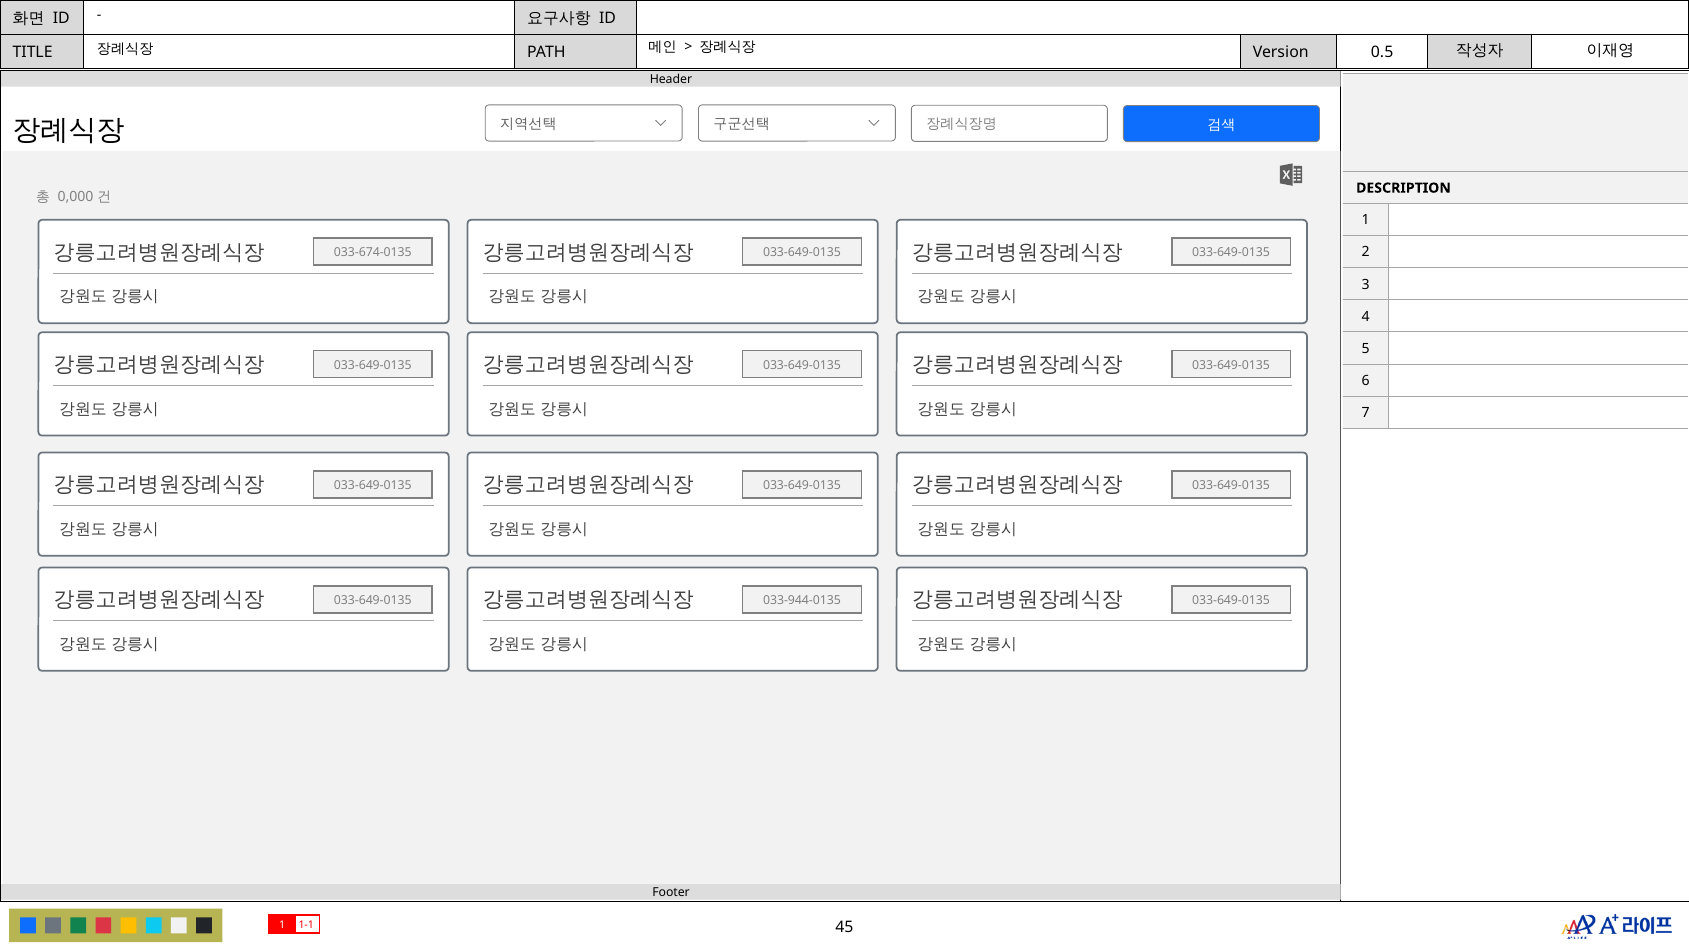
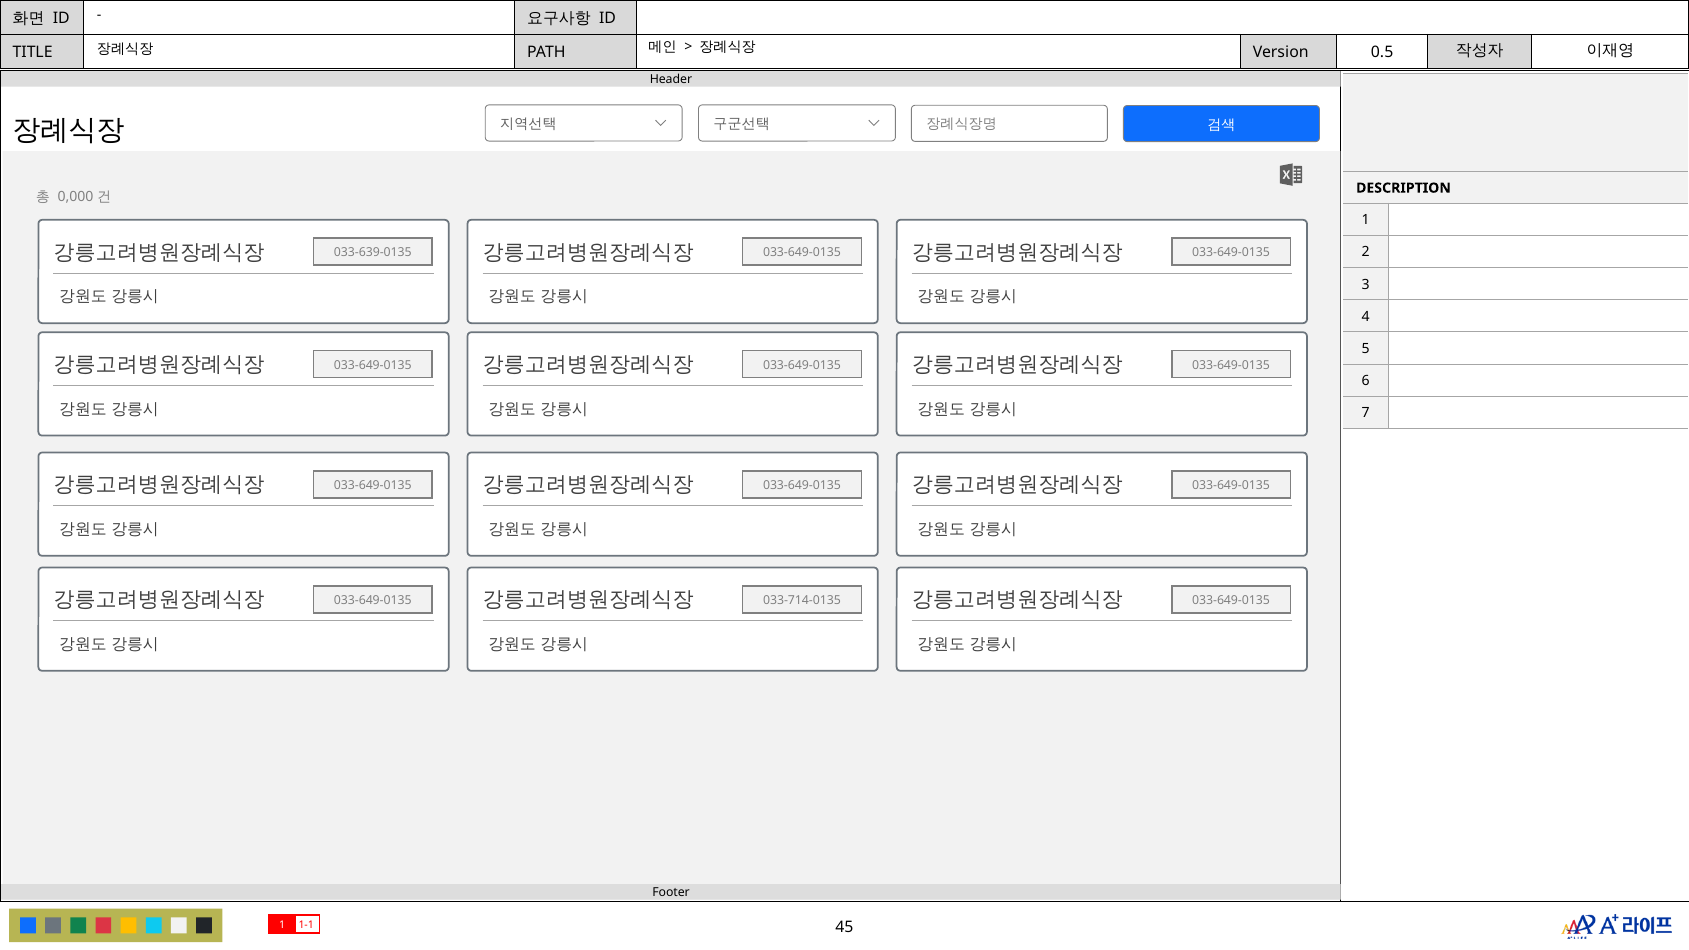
033-674-0135: 033-674-0135 -> 033-639-0135 (373, 253)
033-944-0135: 033-944-0135 -> 033-714-0135 (802, 600)
